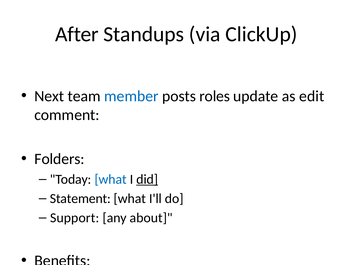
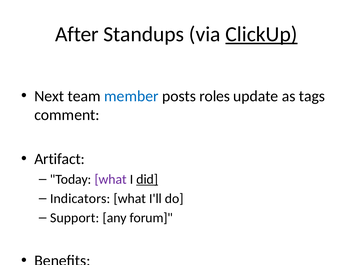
ClickUp underline: none -> present (261, 34)
edit: edit -> tags (312, 96)
Folders: Folders -> Artifact (60, 159)
what colour: blue -> purple (111, 179)
Statement: Statement -> Indicators (80, 198)
about: about -> forum (151, 218)
